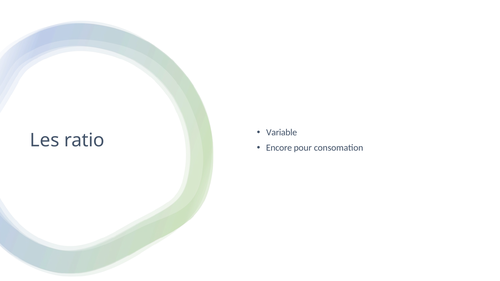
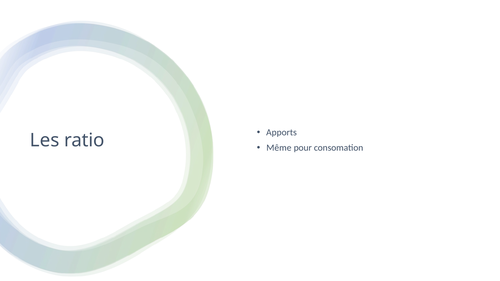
Variable: Variable -> Apports (282, 133)
Encore: Encore -> Même (279, 148)
